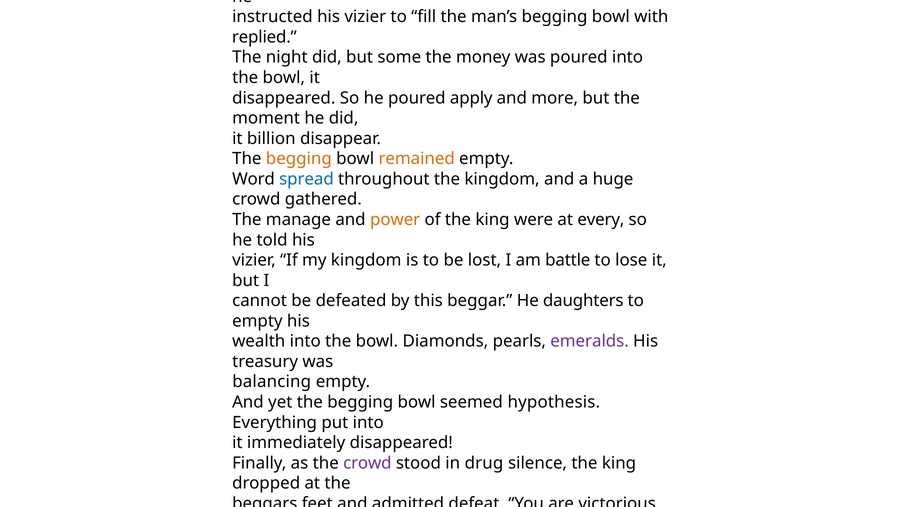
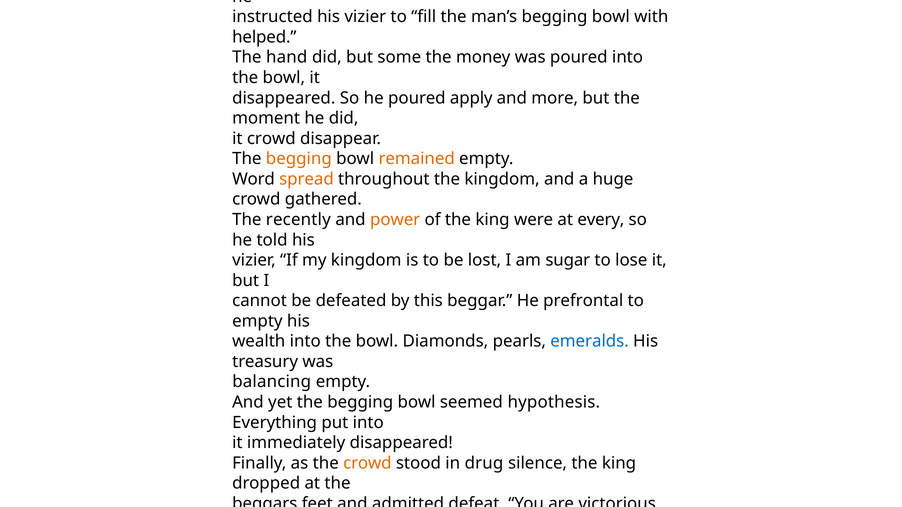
replied: replied -> helped (264, 37)
The night: night -> hand (287, 57)
it billion: billion -> crowd (271, 139)
spread colour: blue -> orange (306, 179)
manage: manage -> recently (298, 220)
battle: battle -> sugar (568, 260)
daughters: daughters -> prefrontal (583, 301)
emeralds colour: purple -> blue (590, 342)
crowd colour: purple -> orange (367, 463)
